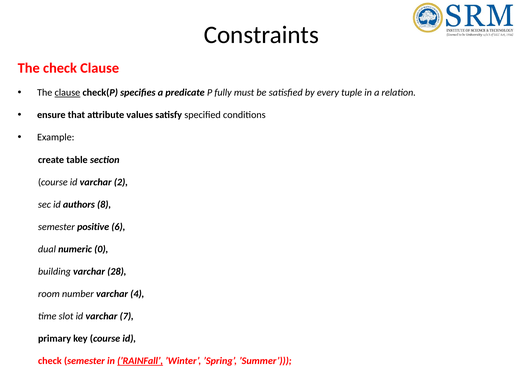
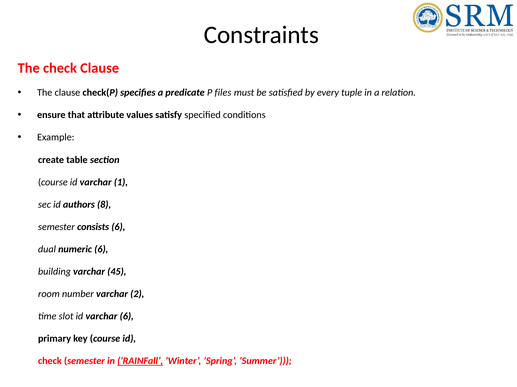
clause underline: present -> none (67, 93)
fully: fully -> files (223, 93)
2: 2 -> 1 (121, 182)
positive: positive -> consists (93, 227)
numeric 0: 0 -> 6 (101, 250)
28: 28 -> 45 (117, 272)
4: 4 -> 2 (137, 294)
varchar 7: 7 -> 6 (127, 317)
